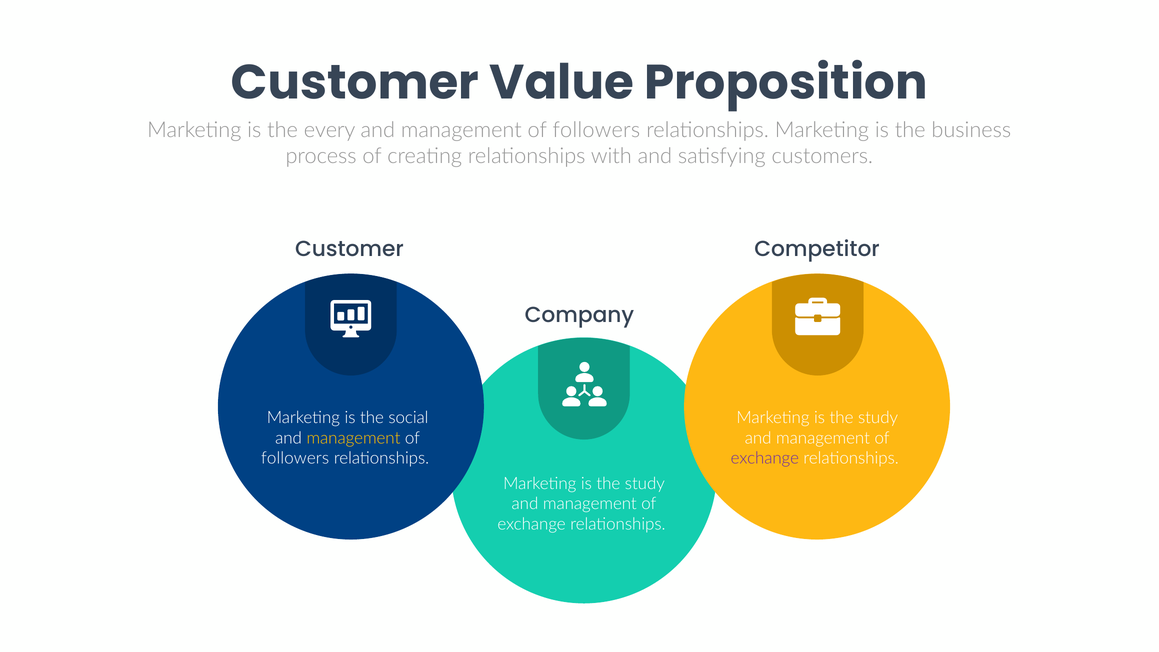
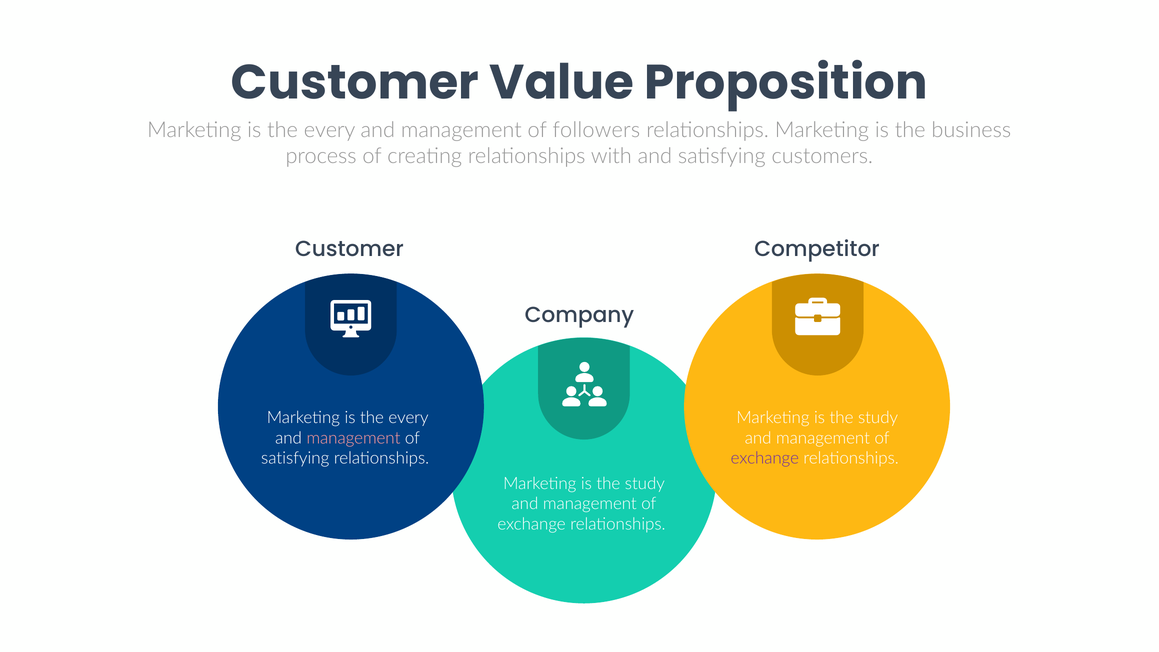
social: social -> every (408, 418)
management colour: yellow -> pink (353, 438)
followers: followers -> satisfying (295, 458)
